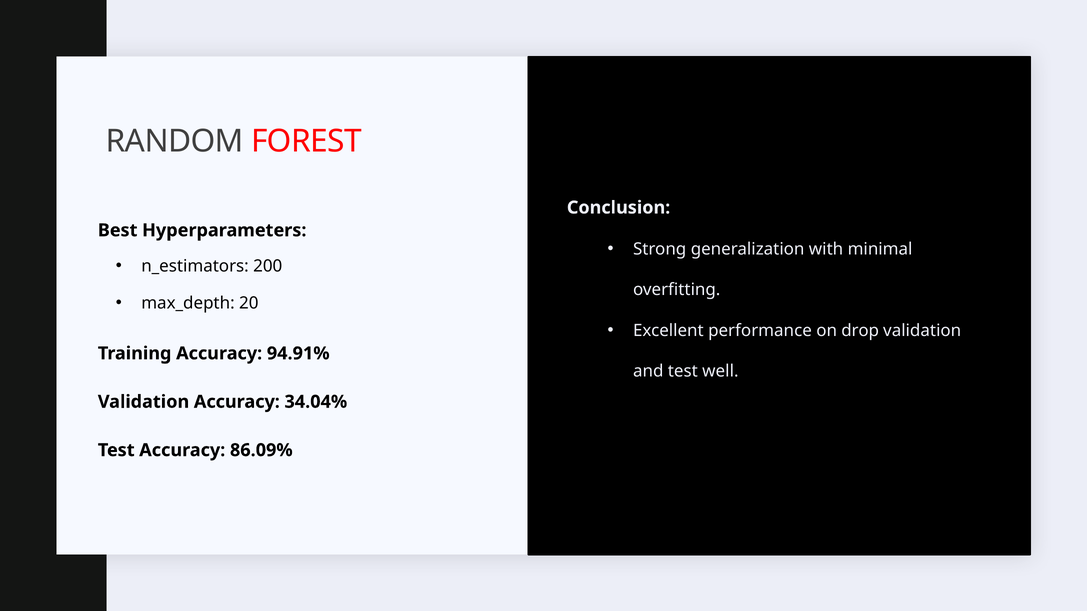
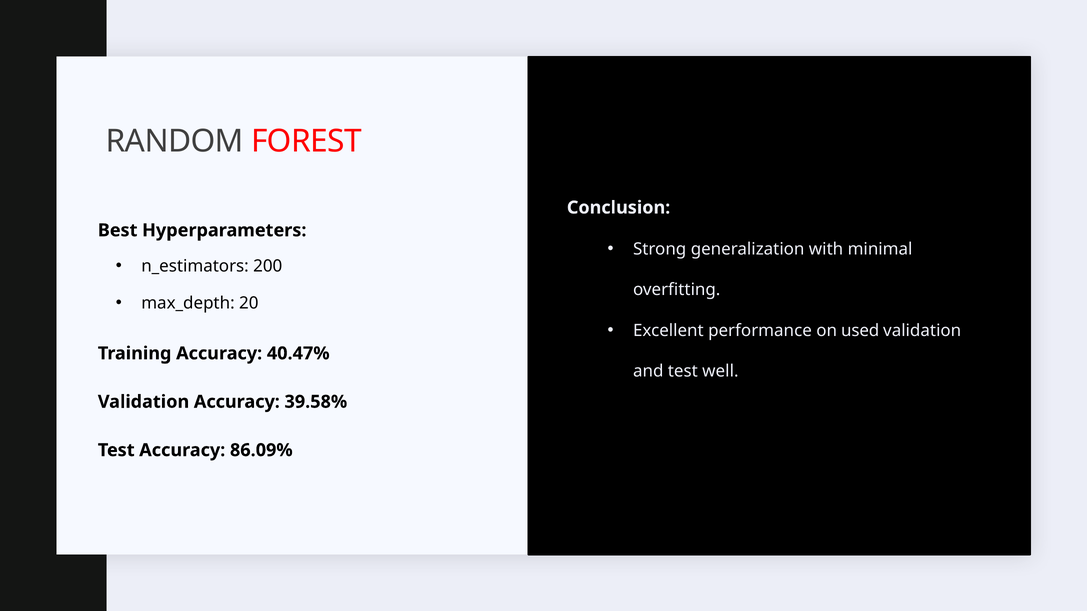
drop: drop -> used (860, 331)
94.91%: 94.91% -> 40.47% (298, 354)
34.04%: 34.04% -> 39.58% (316, 402)
